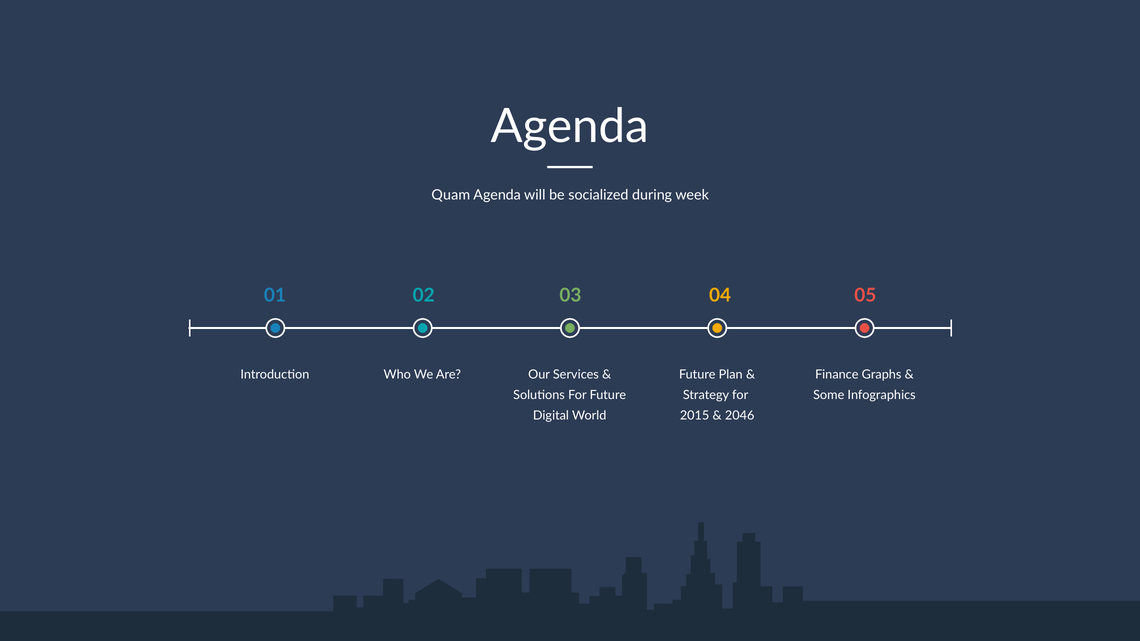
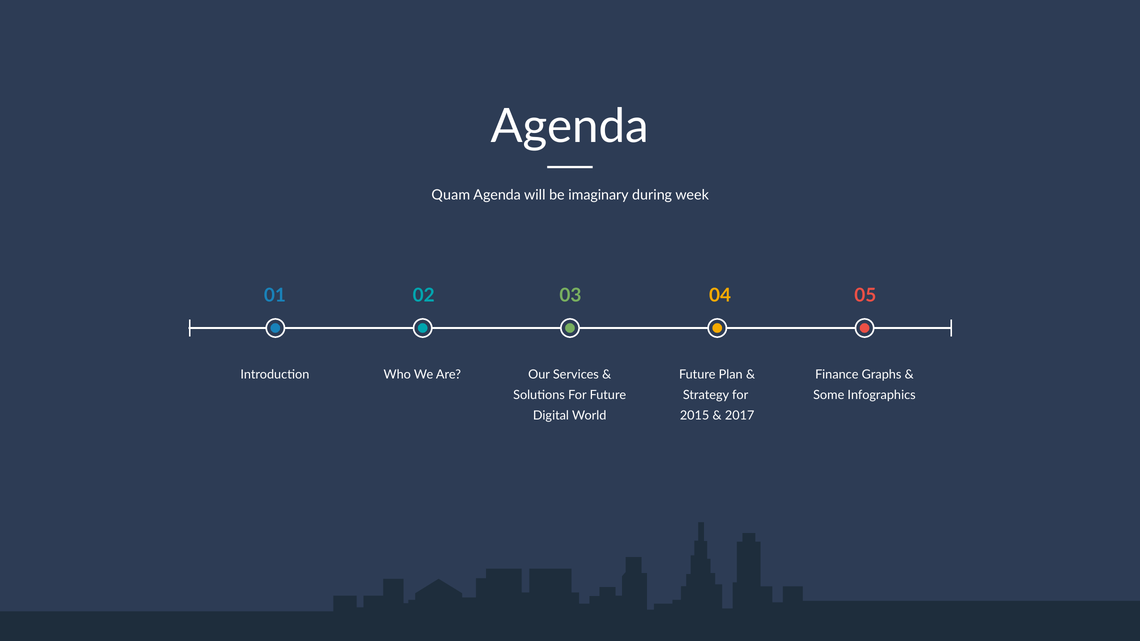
socialized: socialized -> imaginary (598, 195)
2046: 2046 -> 2017 (740, 416)
